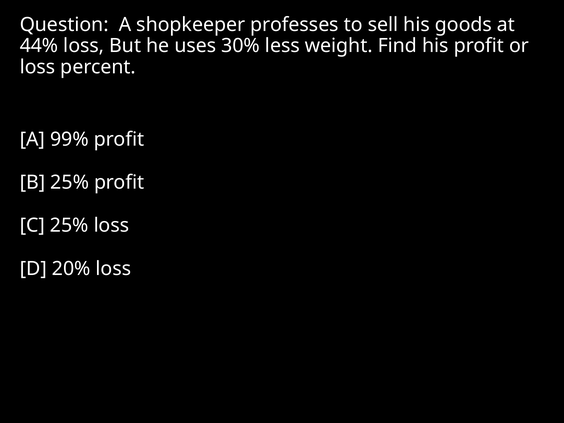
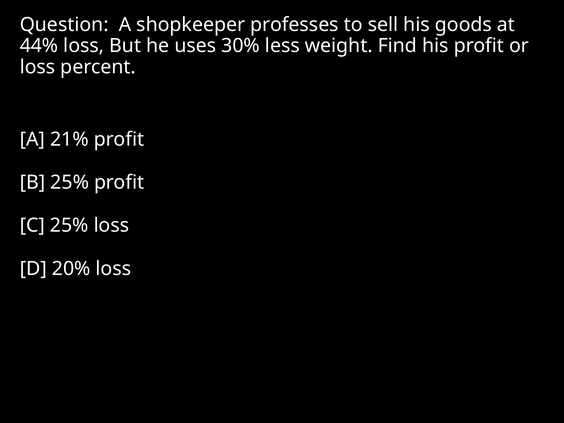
99%: 99% -> 21% (69, 139)
